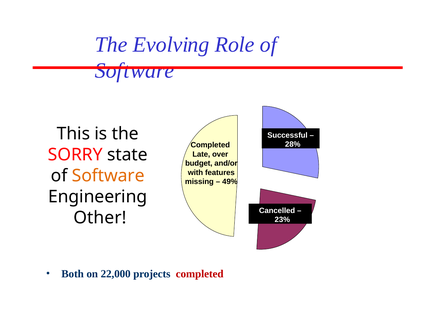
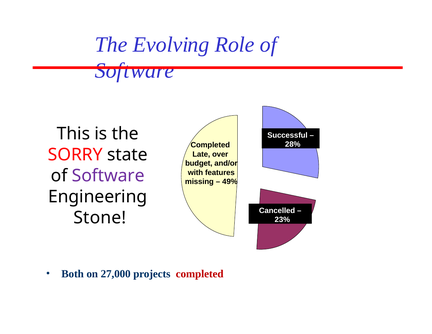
Software colour: orange -> purple (108, 176)
Other: Other -> Stone (100, 218)
22,000: 22,000 -> 27,000 (116, 274)
